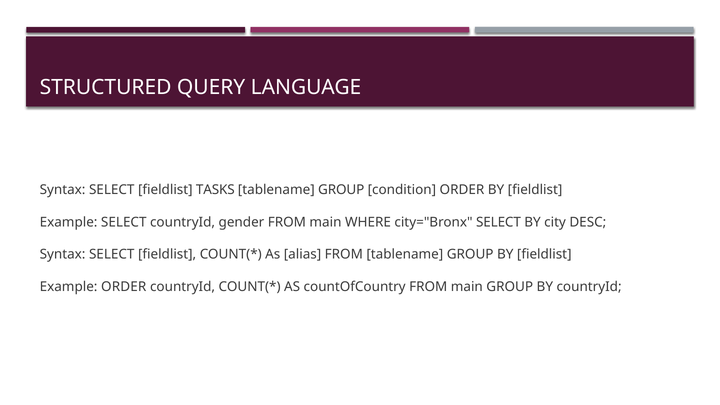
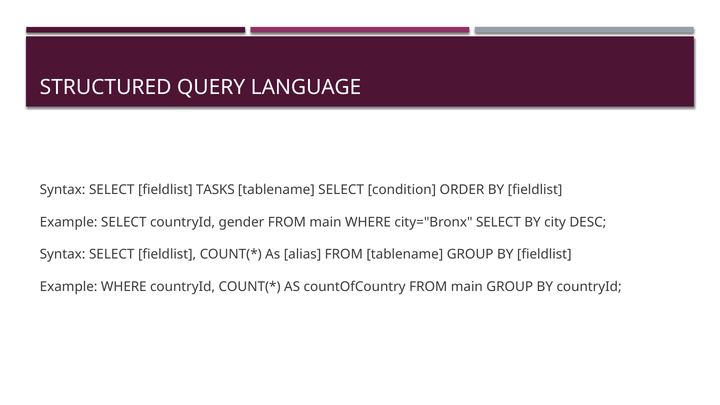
GROUP: GROUP -> SELECT (341, 190)
Example ORDER: ORDER -> WHERE (124, 287)
